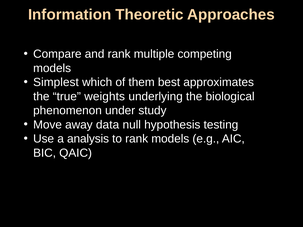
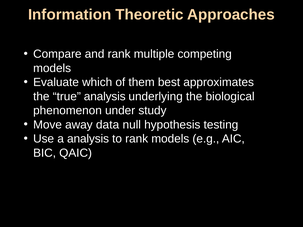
Simplest: Simplest -> Evaluate (56, 82)
true weights: weights -> analysis (105, 97)
